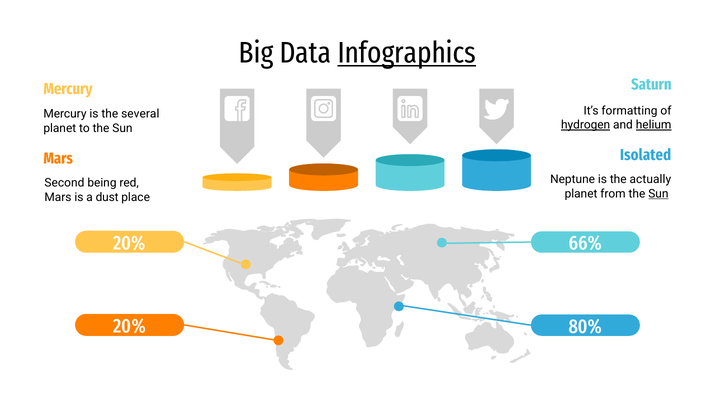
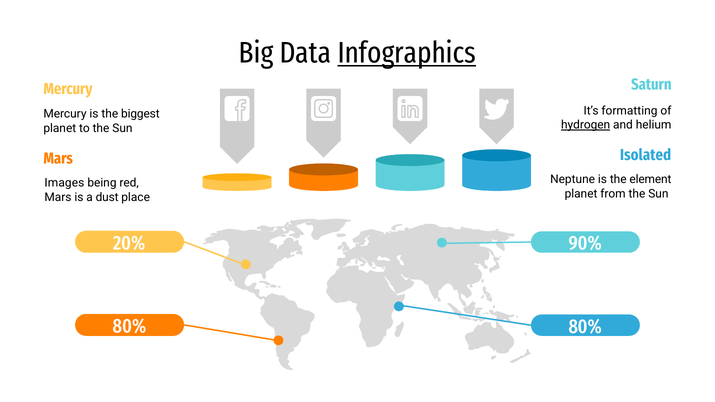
several: several -> biggest (140, 114)
helium underline: present -> none (654, 125)
actually: actually -> element (650, 179)
Second: Second -> Images (64, 183)
Sun underline: present -> none (658, 194)
66%: 66% -> 90% (585, 244)
20%: 20% -> 80% (130, 326)
